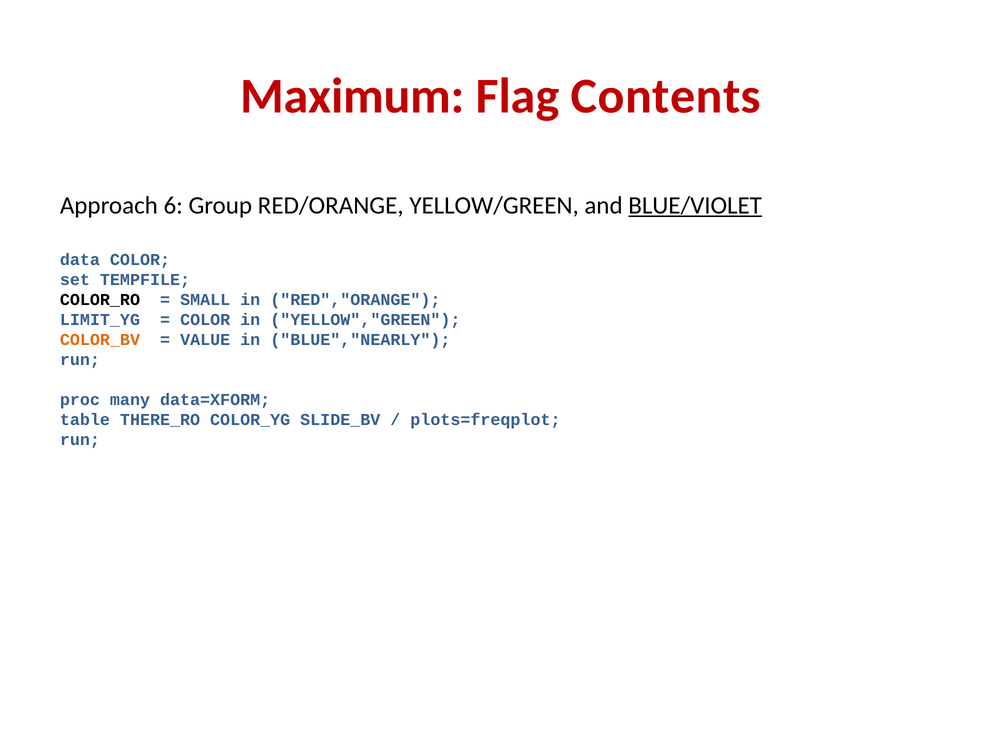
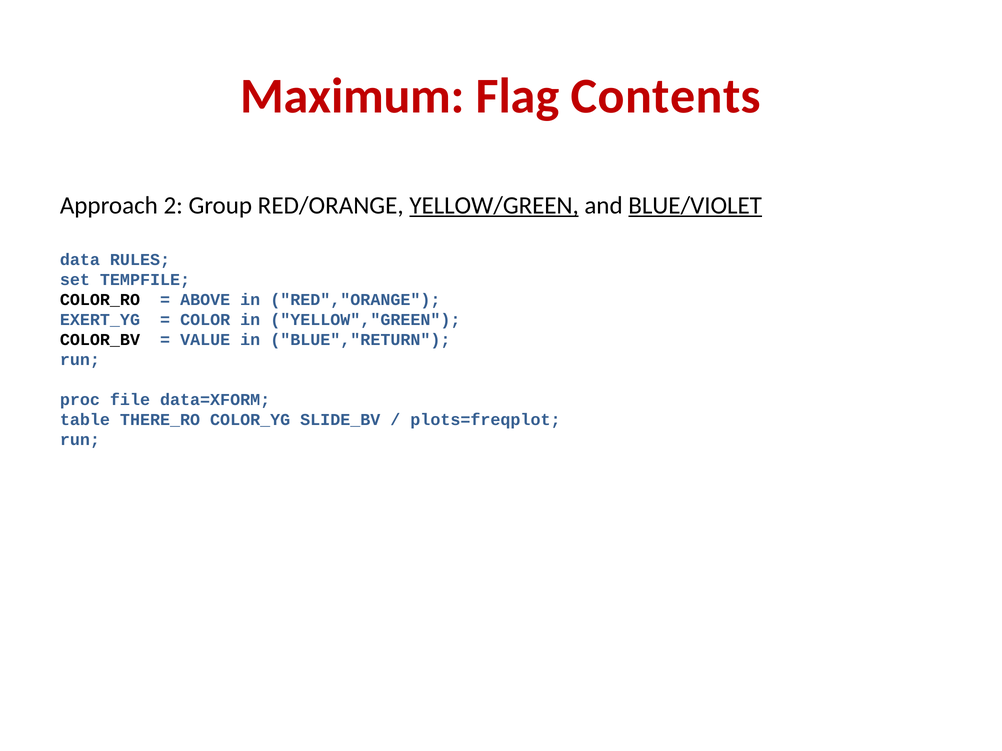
6: 6 -> 2 (173, 205)
YELLOW/GREEN underline: none -> present (494, 205)
data COLOR: COLOR -> RULES (140, 260)
SMALL: SMALL -> ABOVE (205, 300)
LIMIT_YG: LIMIT_YG -> EXERT_YG (100, 320)
COLOR_BV colour: orange -> black (100, 340)
BLUE","NEARLY: BLUE","NEARLY -> BLUE","RETURN (360, 340)
many: many -> file (130, 400)
